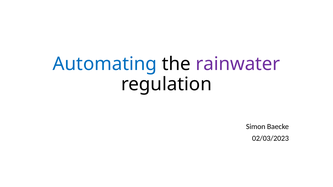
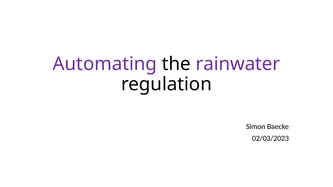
Automating colour: blue -> purple (105, 64)
